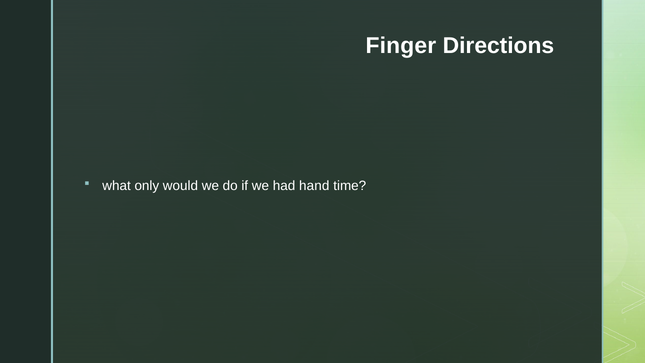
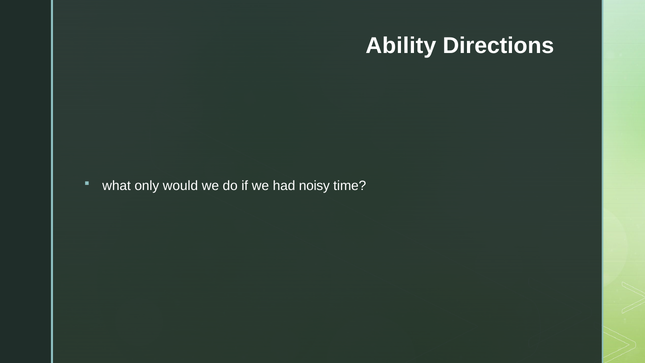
Finger: Finger -> Ability (401, 46)
hand: hand -> noisy (314, 186)
